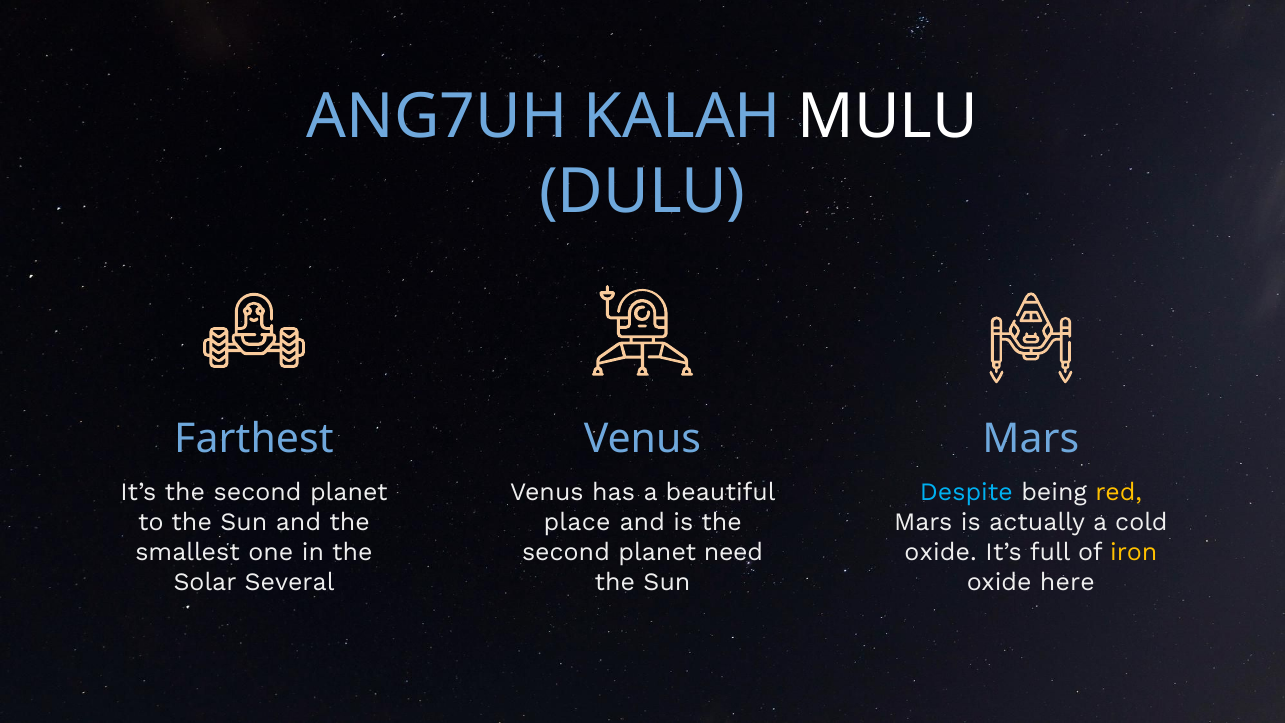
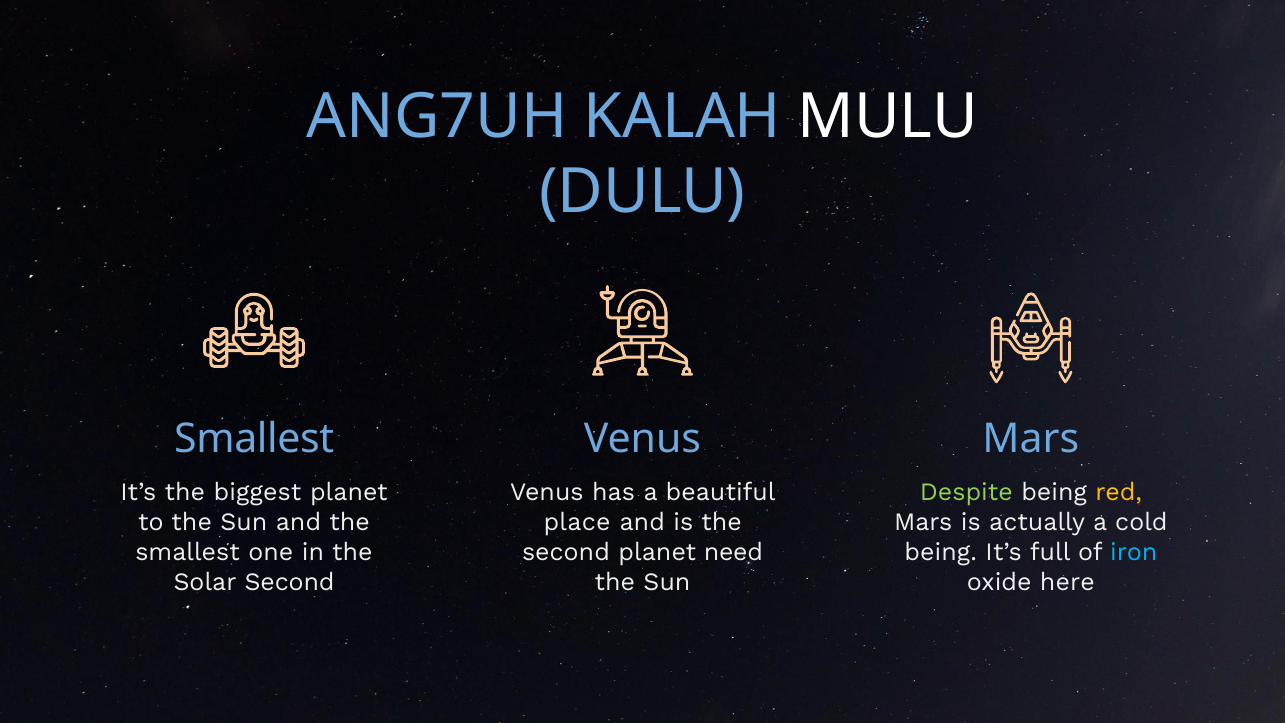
Farthest: Farthest -> Smallest (254, 438)
It’s the second: second -> biggest (257, 492)
Despite colour: light blue -> light green (966, 492)
oxide: oxide -> being (941, 552)
iron colour: yellow -> light blue (1134, 552)
Solar Several: Several -> Second (290, 582)
